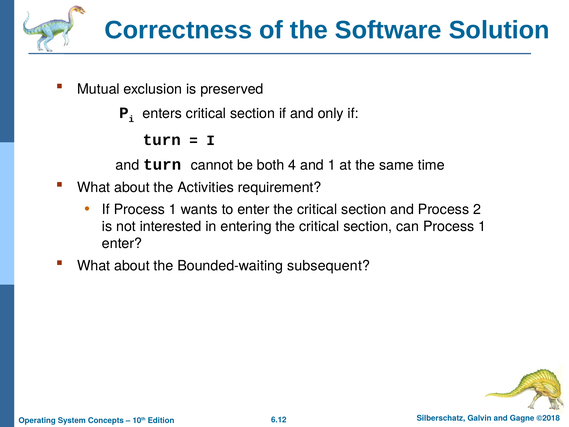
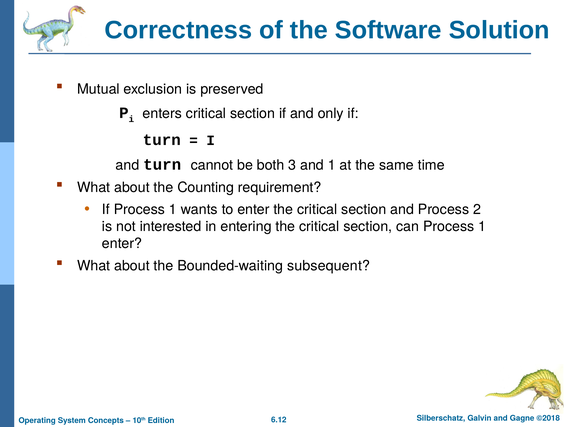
4: 4 -> 3 (292, 165)
Activities: Activities -> Counting (206, 187)
